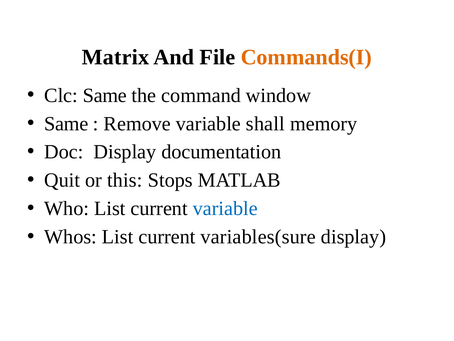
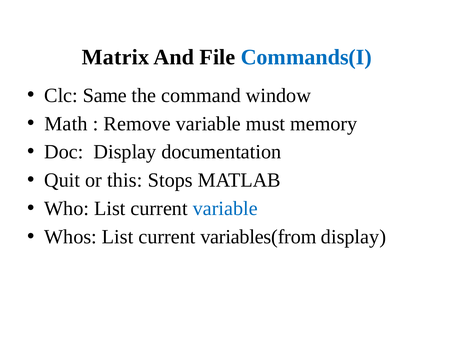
Commands(I colour: orange -> blue (306, 57)
Same: Same -> Math (66, 123)
shall: shall -> must (266, 123)
variables(sure: variables(sure -> variables(from (258, 237)
